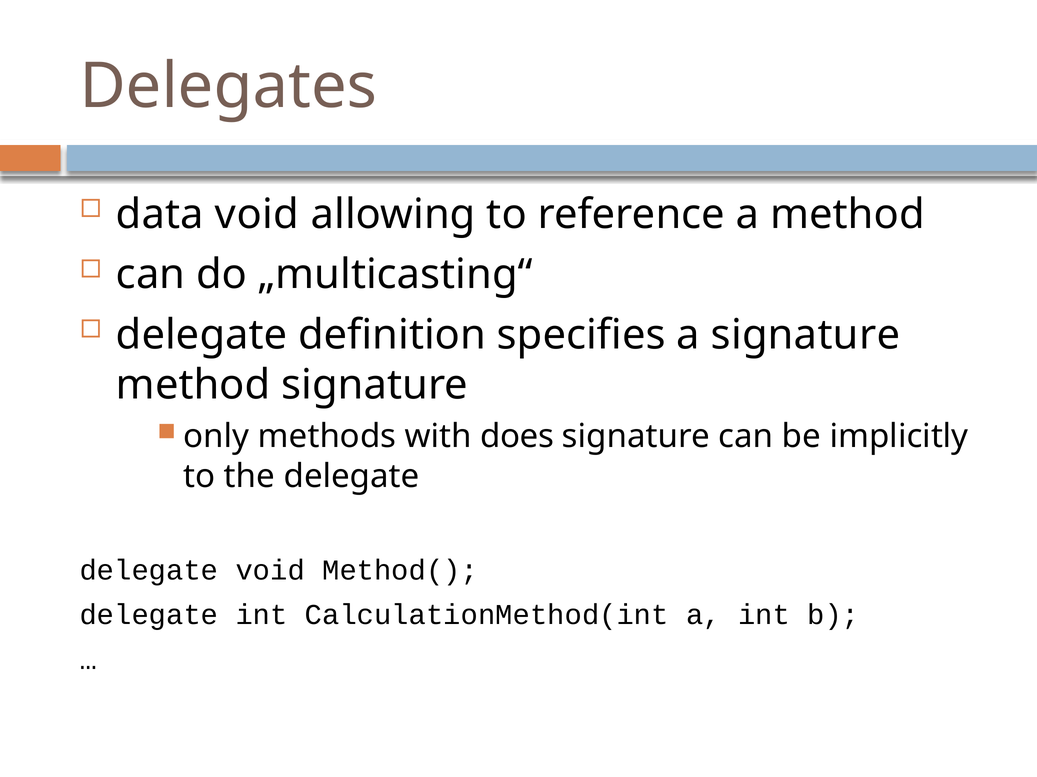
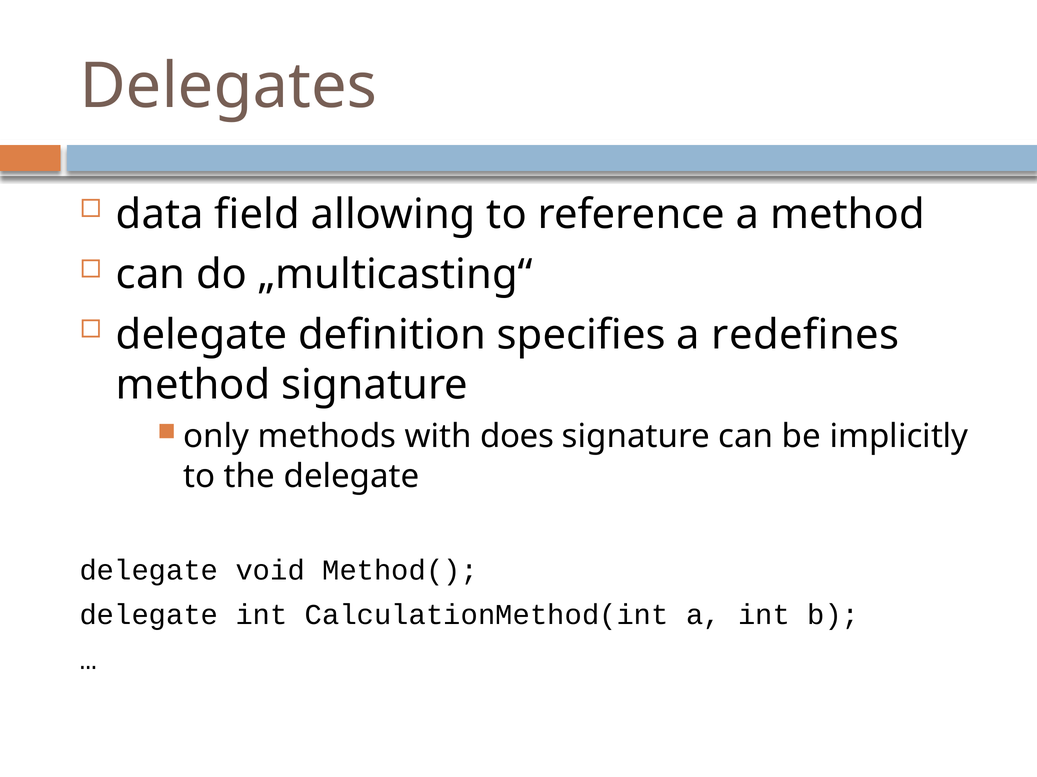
data void: void -> field (257, 215)
a signature: signature -> redefines (805, 335)
